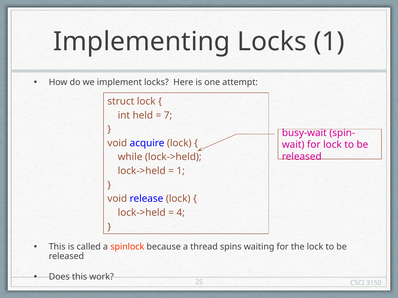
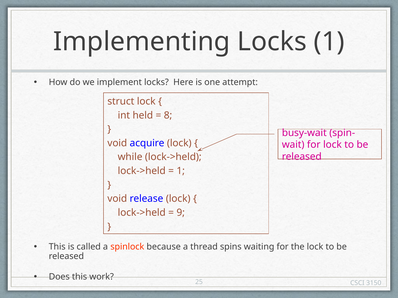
7: 7 -> 8 (168, 115)
4: 4 -> 9 (181, 213)
